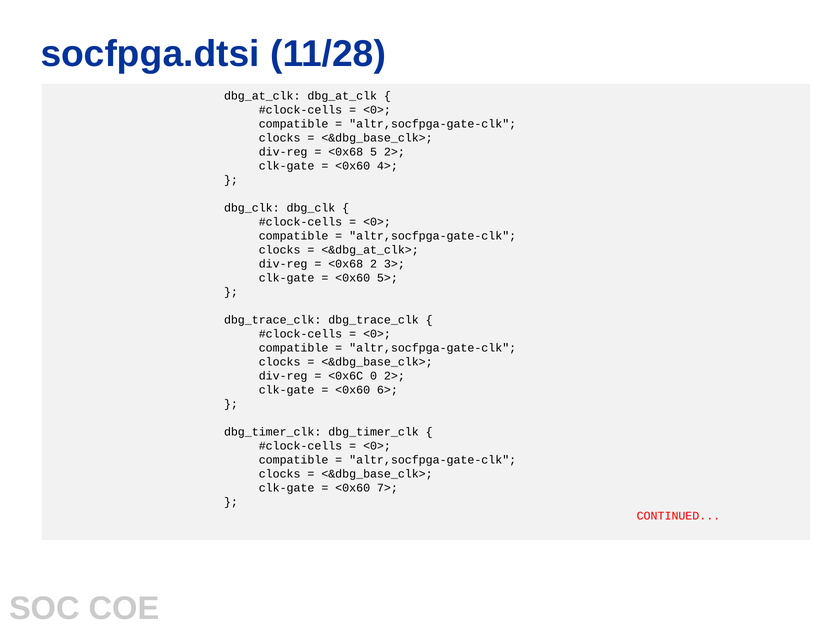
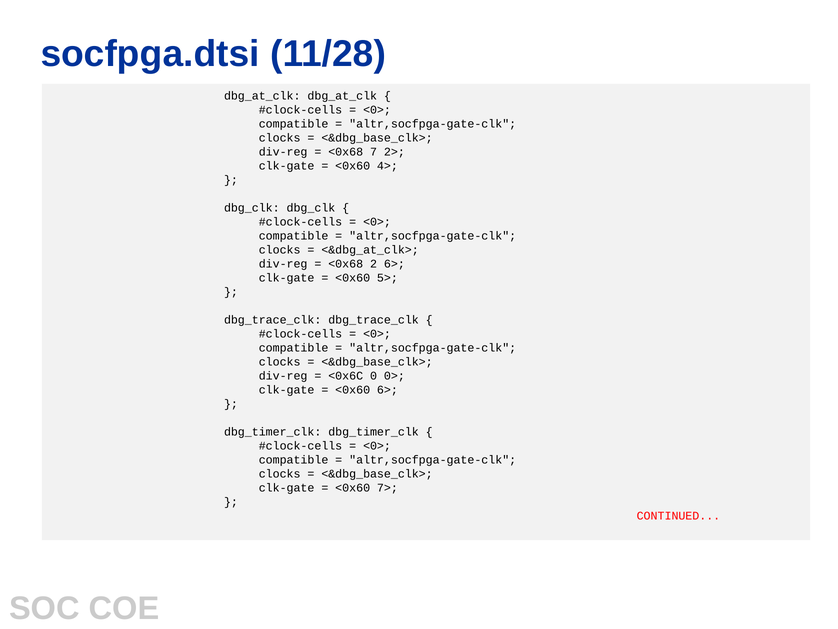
5: 5 -> 7 (374, 152)
2 3>: 3> -> 6> (394, 264)
0 2>: 2> -> 0> (394, 375)
